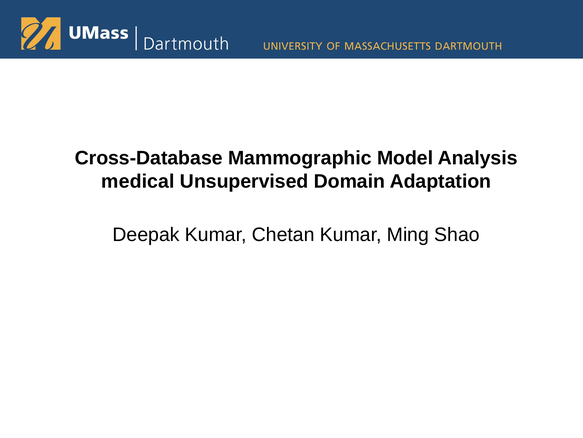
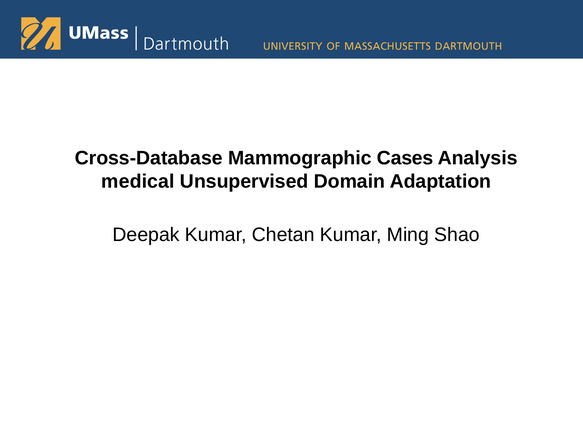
Model: Model -> Cases (405, 158)
